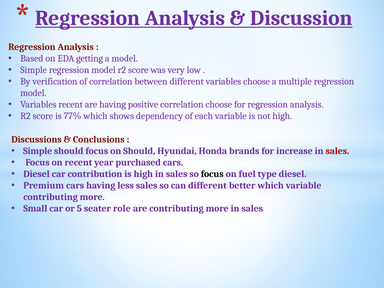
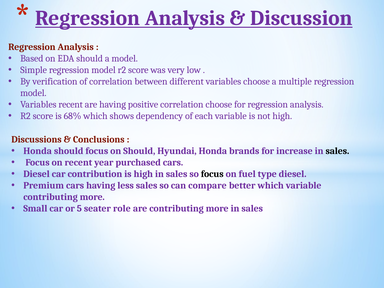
EDA getting: getting -> should (90, 58)
77%: 77% -> 68% (73, 116)
Simple: Simple -> Honda (38, 151)
sales colour: red -> black (337, 151)
can different: different -> compare (207, 185)
